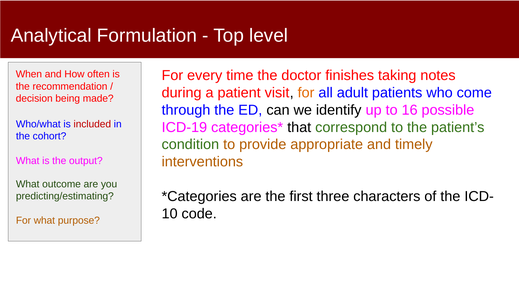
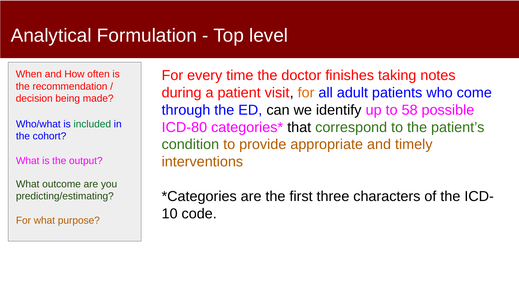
16: 16 -> 58 (410, 110)
included colour: red -> green (92, 124)
ICD-19: ICD-19 -> ICD-80 (184, 127)
